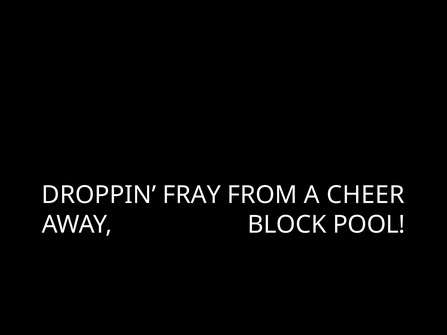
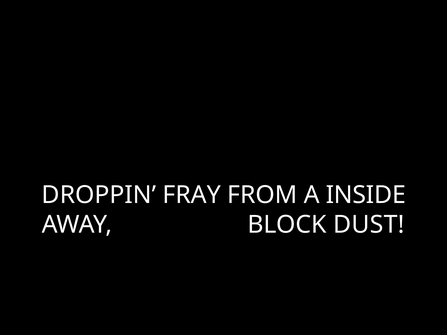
CHEER: CHEER -> INSIDE (366, 195)
POOL: POOL -> DUST (369, 225)
